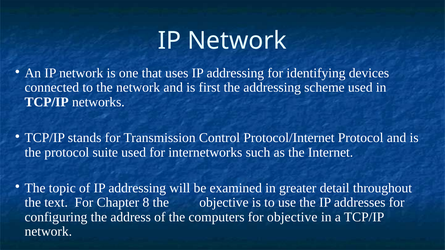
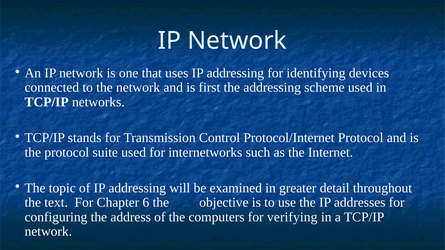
8: 8 -> 6 (146, 203)
for objective: objective -> verifying (292, 217)
